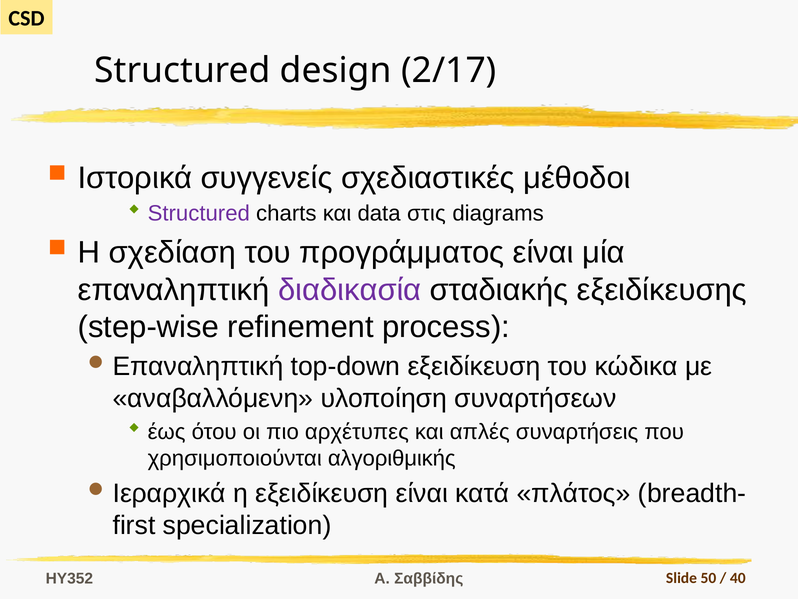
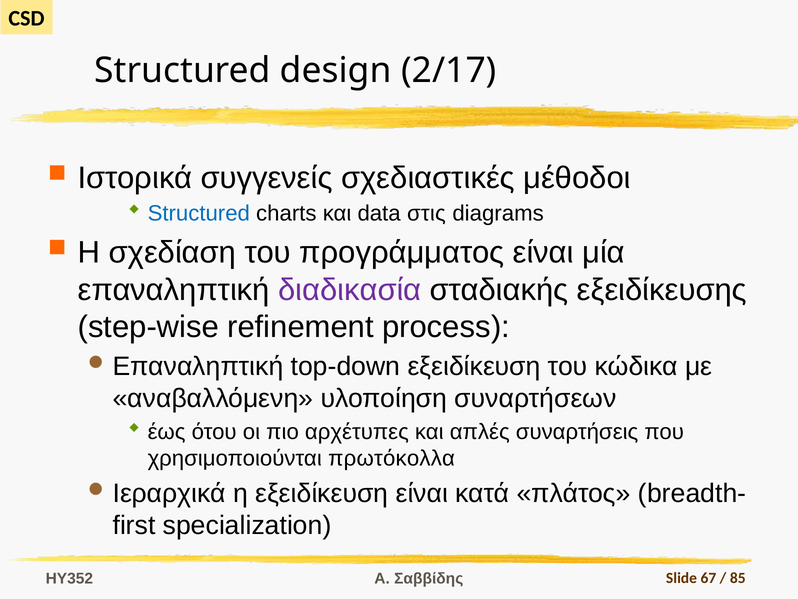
Structured colour: purple -> blue (199, 213)
αλγοριθμικής: αλγοριθμικής -> πρωτόκολλα (392, 458)
50: 50 -> 67 (708, 578)
40: 40 -> 85 (738, 578)
